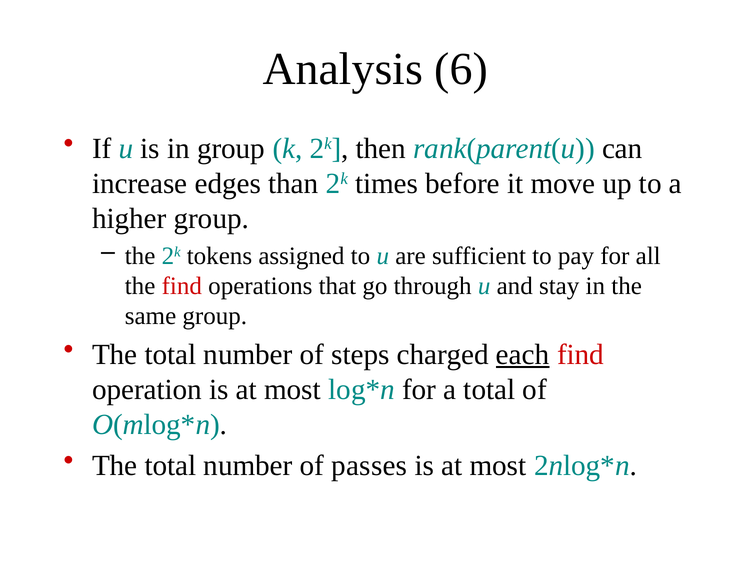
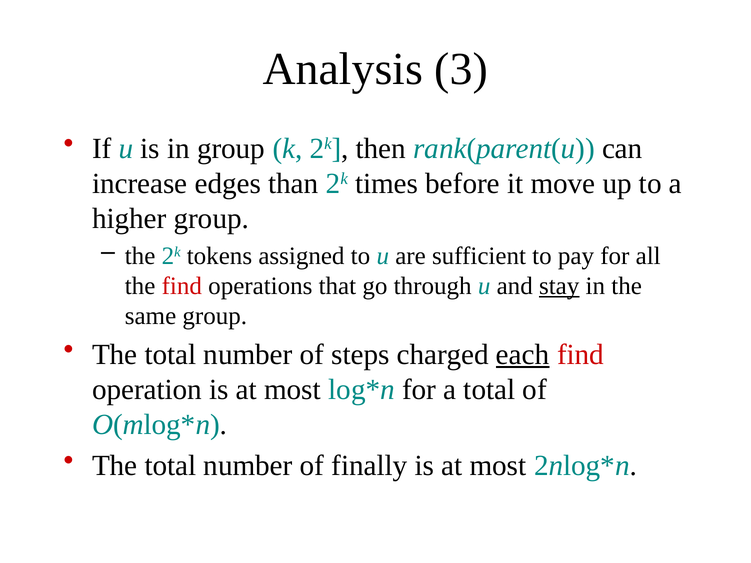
6: 6 -> 3 (461, 69)
stay underline: none -> present (559, 286)
passes: passes -> finally (369, 466)
